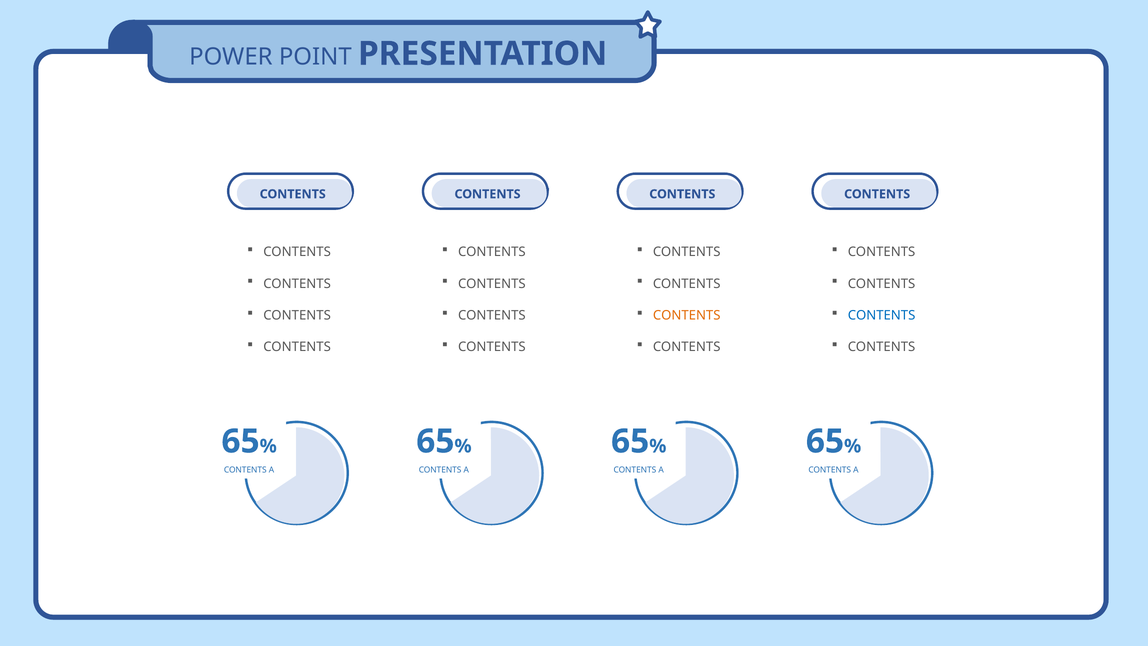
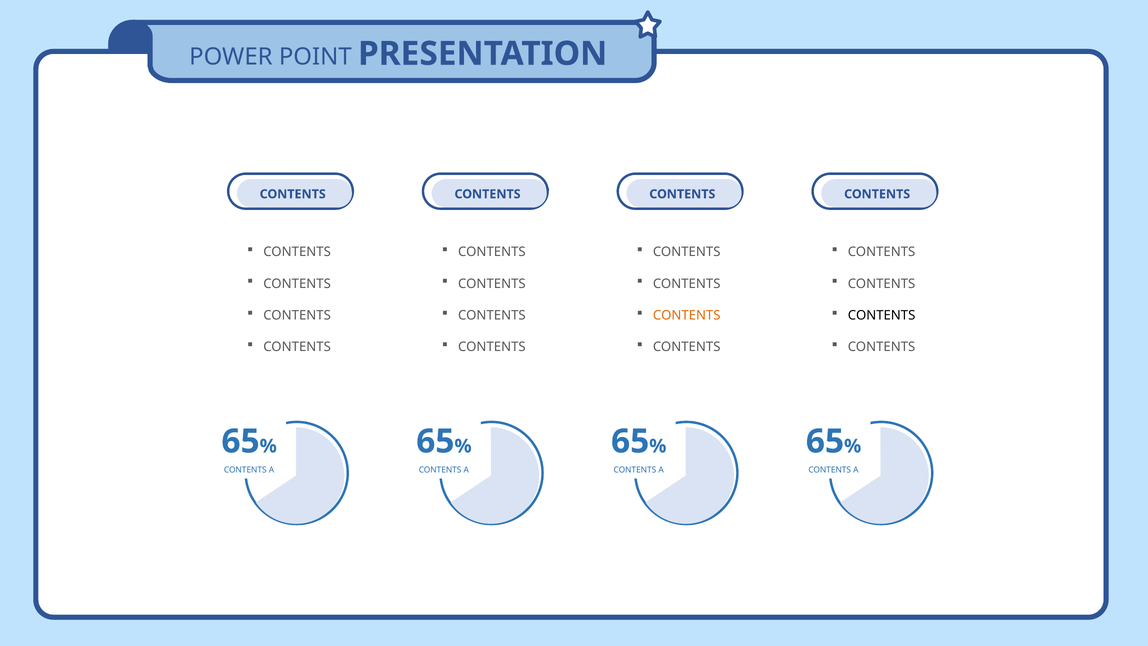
CONTENTS colour: blue -> black (882, 315)
